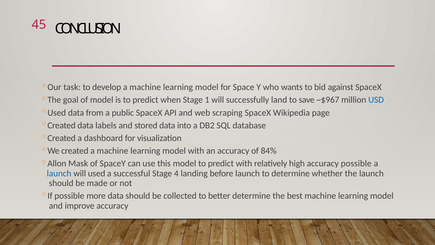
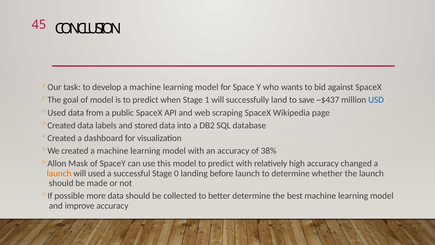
~$967: ~$967 -> ~$437 (328, 100)
84%: 84% -> 38% (269, 151)
accuracy possible: possible -> changed (356, 163)
launch colour: blue -> orange (59, 173)
4: 4 -> 0 (176, 173)
